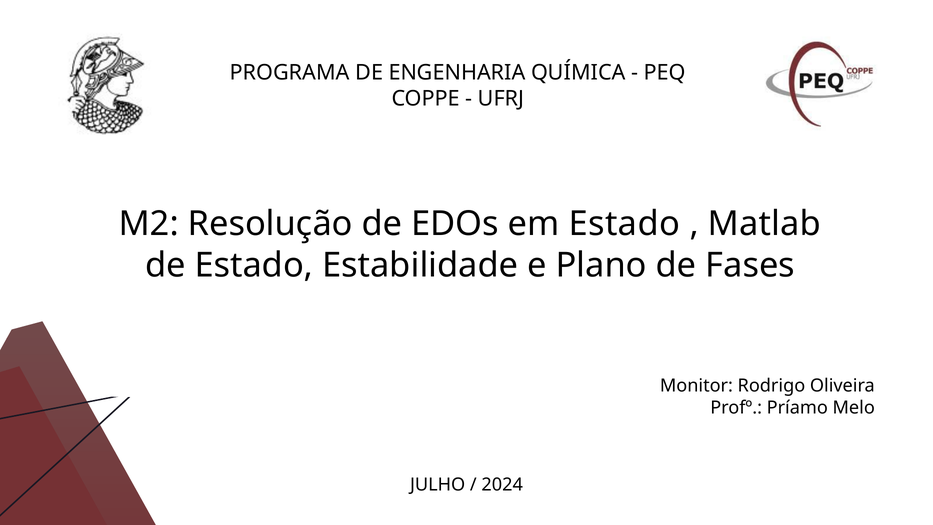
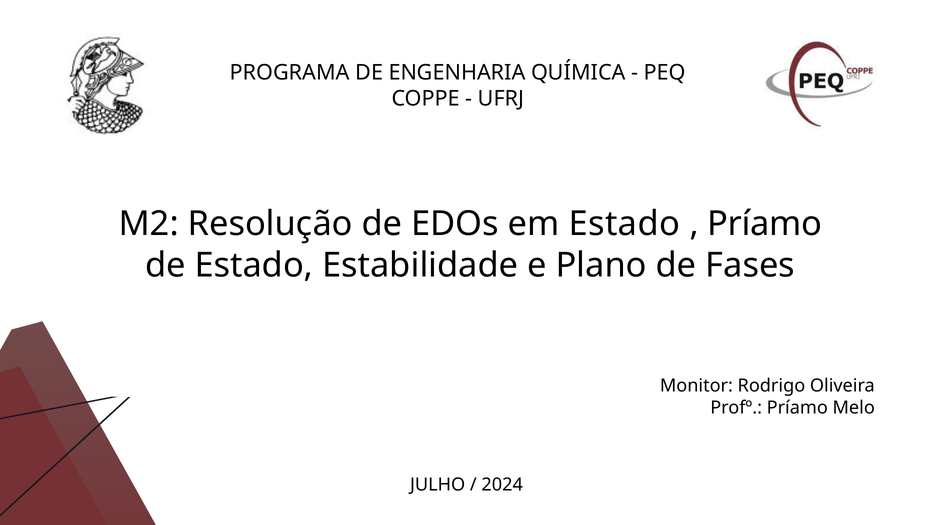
Matlab: Matlab -> Príamo (765, 224)
